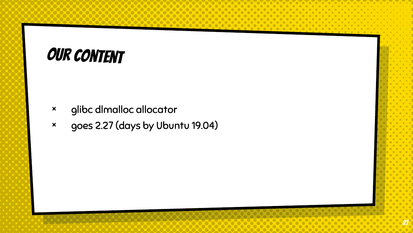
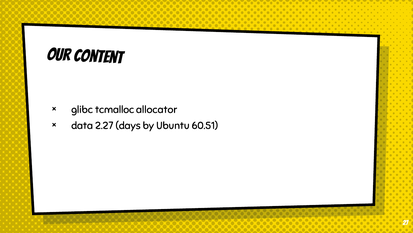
dlmalloc: dlmalloc -> tcmalloc (115, 110)
goes: goes -> data (82, 125)
19.04: 19.04 -> 60.51 (205, 125)
